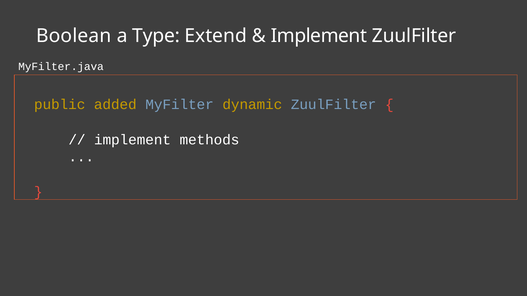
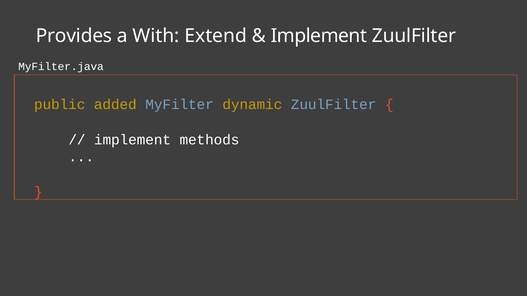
Boolean: Boolean -> Provides (74, 36)
Type: Type -> With (156, 36)
